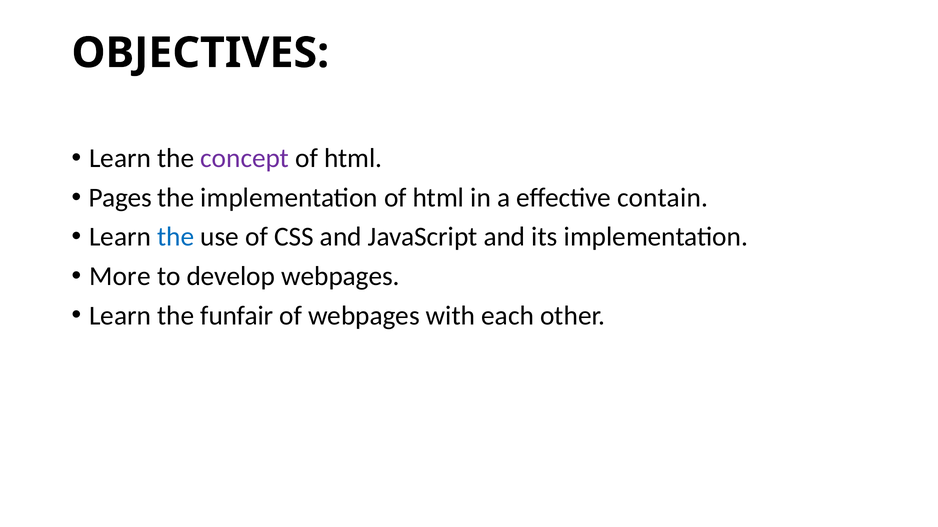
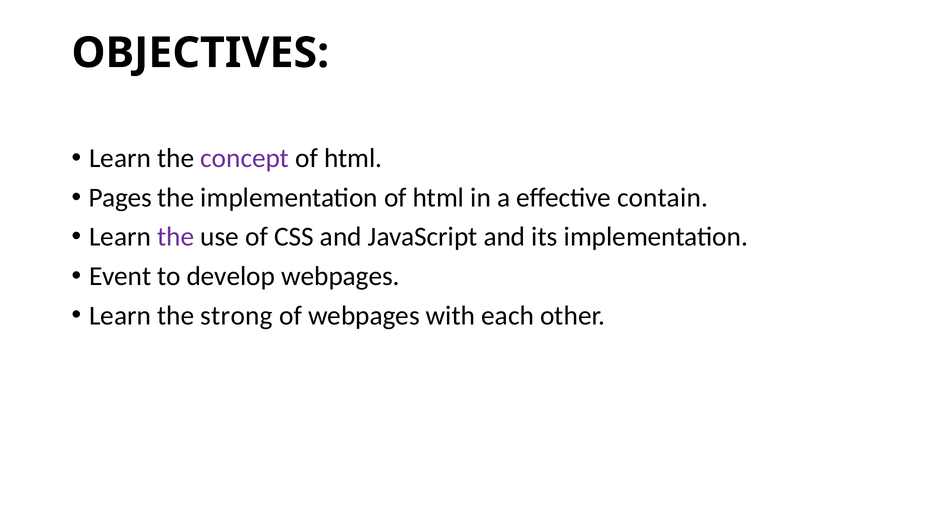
the colour: blue -> purple (176, 237)
More: More -> Event (120, 277)
funfair: funfair -> strong (237, 316)
